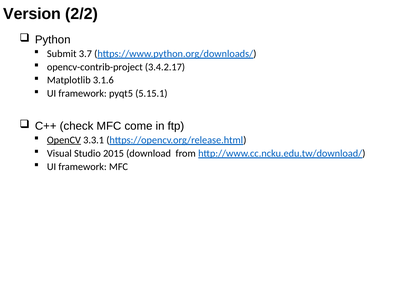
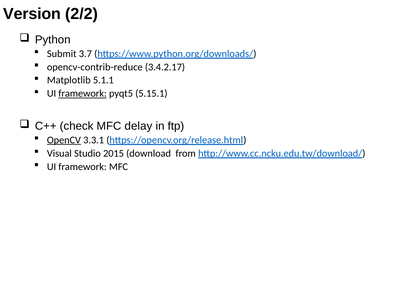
opencv-contrib-project: opencv-contrib-project -> opencv-contrib-reduce (95, 67)
3.1.6: 3.1.6 -> 5.1.1 (103, 80)
framework underline: none -> present (83, 94)
come: come -> delay (138, 126)
